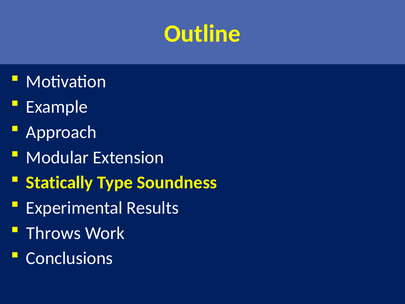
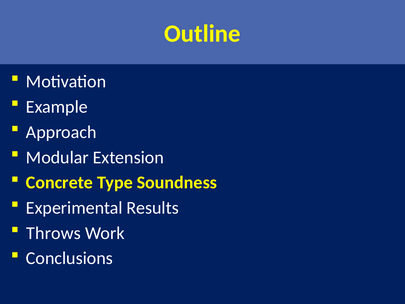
Statically: Statically -> Concrete (59, 182)
